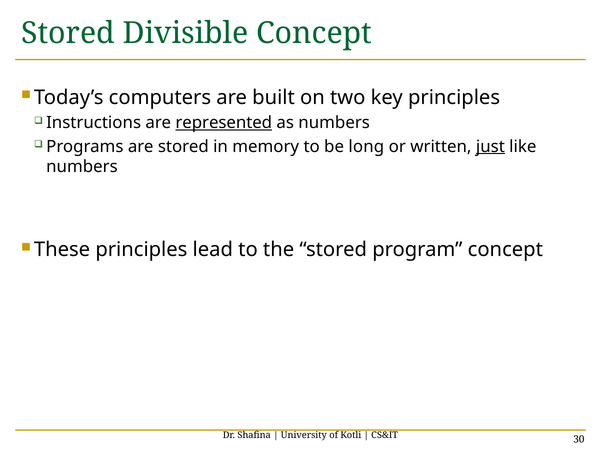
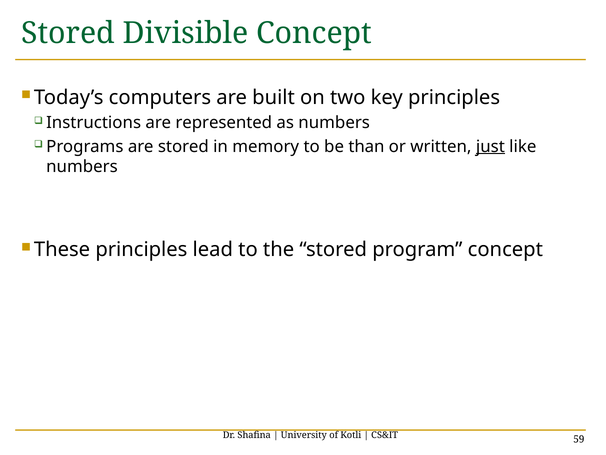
represented underline: present -> none (224, 123)
long: long -> than (366, 146)
30: 30 -> 59 (579, 439)
